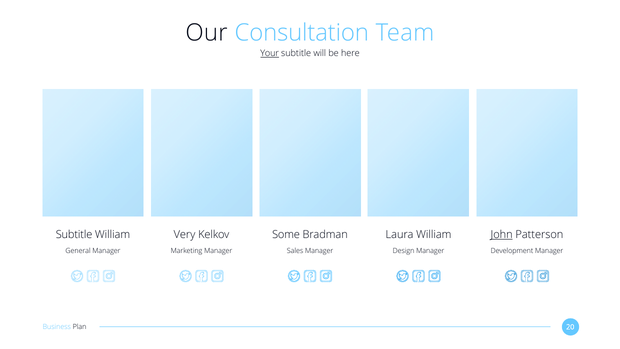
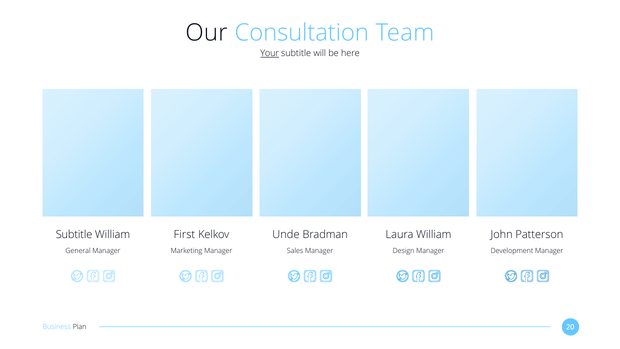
Very: Very -> First (184, 234)
Some: Some -> Unde (286, 234)
John underline: present -> none (502, 234)
